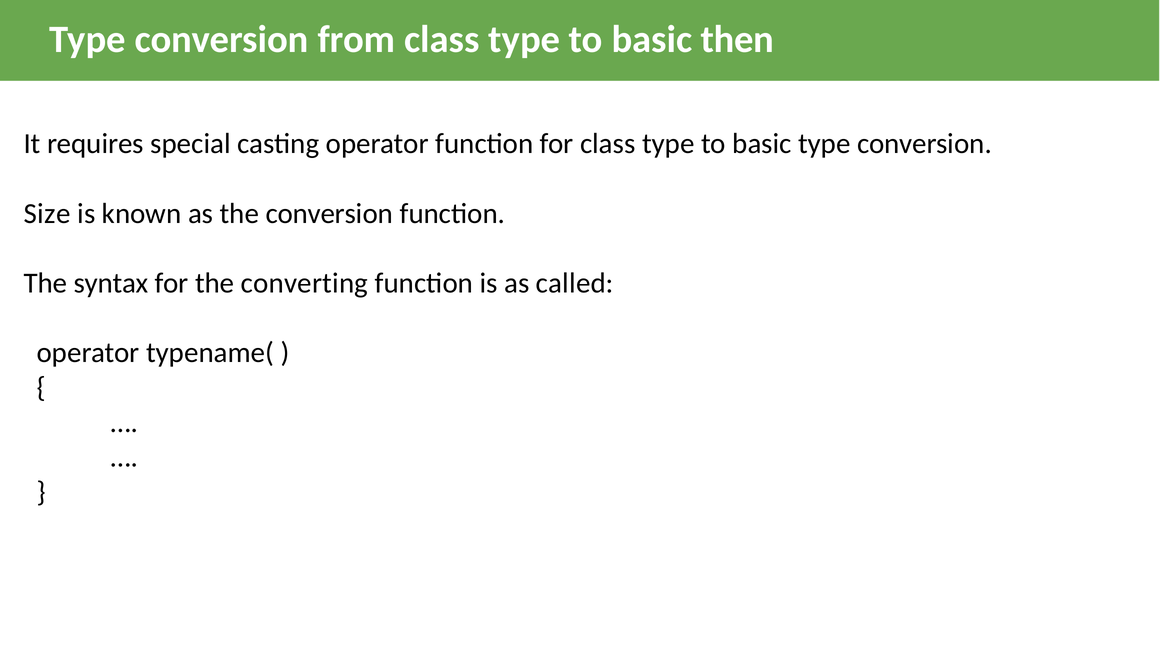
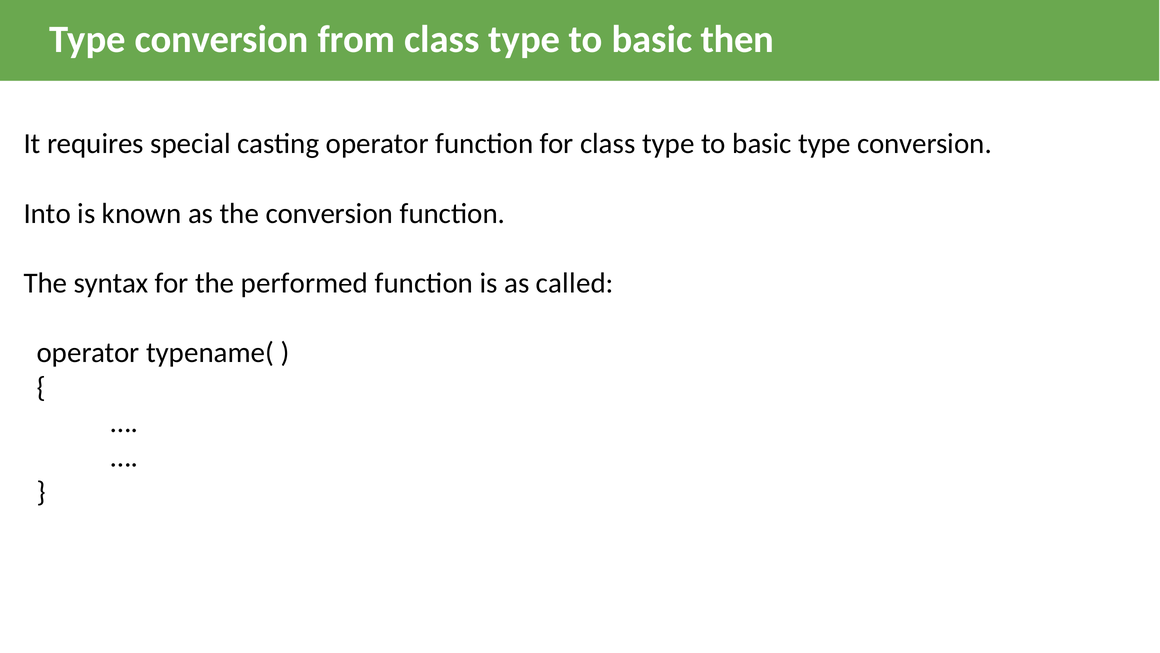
Size: Size -> Into (47, 213)
converting: converting -> performed (305, 283)
